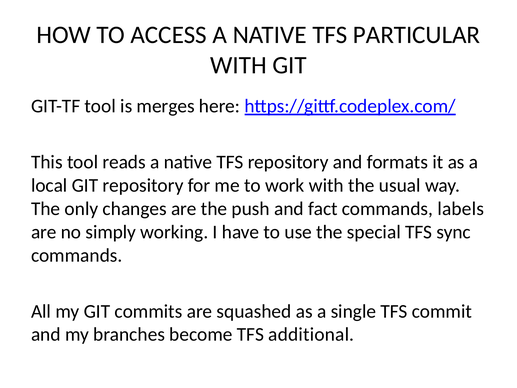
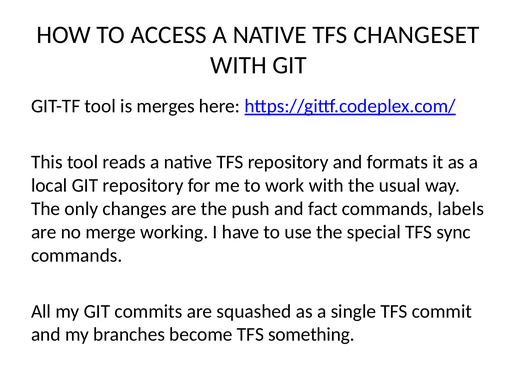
PARTICULAR: PARTICULAR -> CHANGESET (416, 35)
simply: simply -> merge (111, 232)
additional: additional -> something (311, 334)
